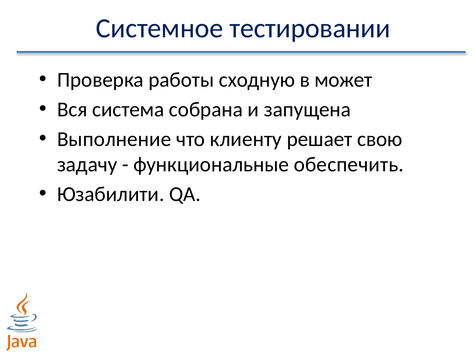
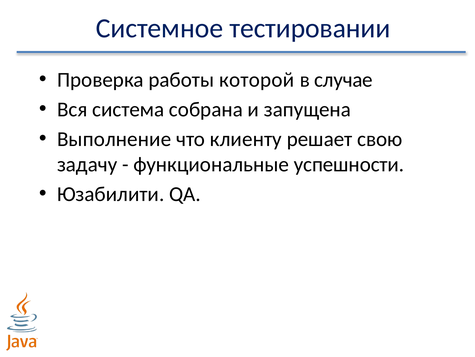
сходную: сходную -> которой (257, 80)
может: может -> случае (343, 80)
обеспечить: обеспечить -> успешности (349, 164)
